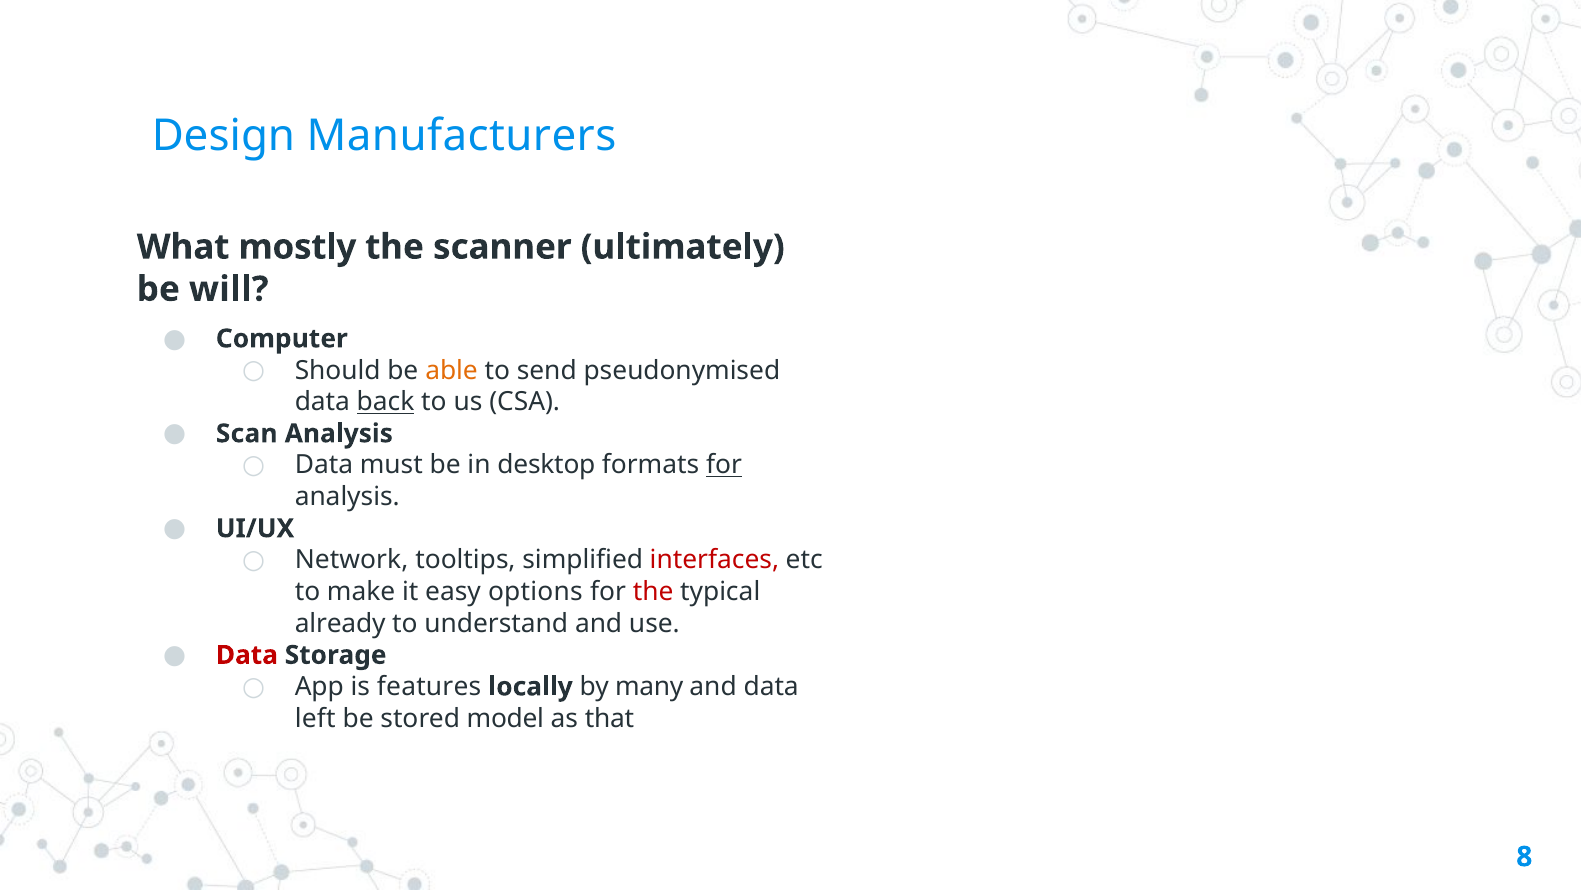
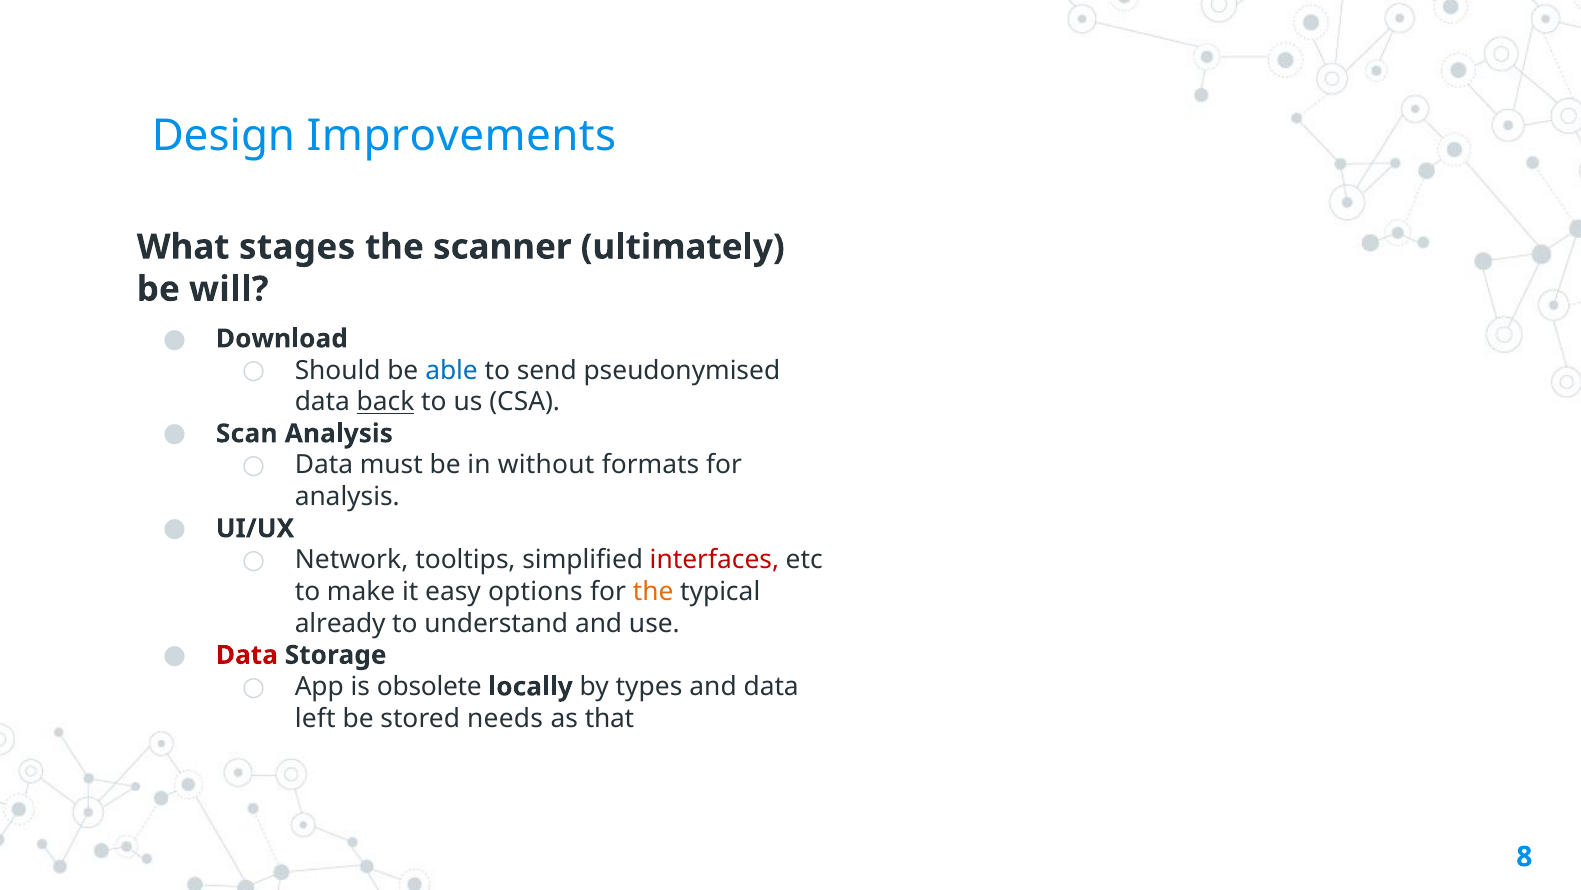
Manufacturers: Manufacturers -> Improvements (461, 136)
mostly: mostly -> stages (297, 247)
Computer: Computer -> Download (282, 338)
able colour: orange -> blue (452, 370)
desktop: desktop -> without (546, 465)
for underline: present -> none (724, 465)
the colour: red -> orange (653, 591)
features: features -> obsolete (429, 686)
many: many -> types (649, 686)
model: model -> needs (505, 718)
